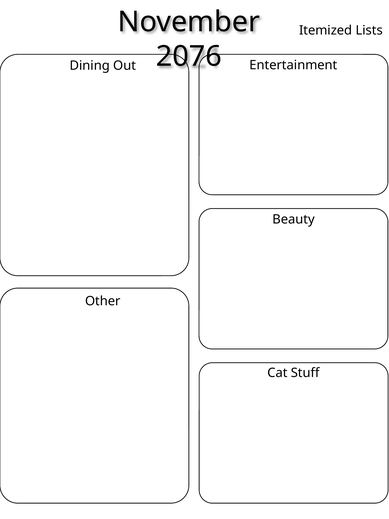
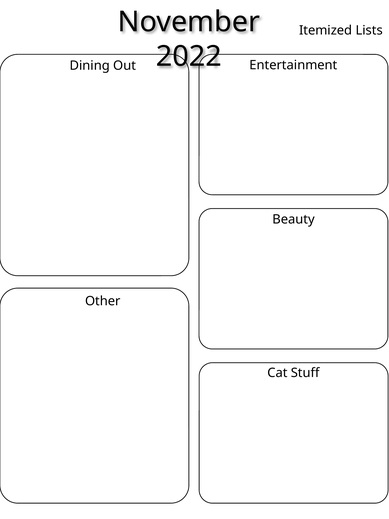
2076: 2076 -> 2022 (189, 56)
